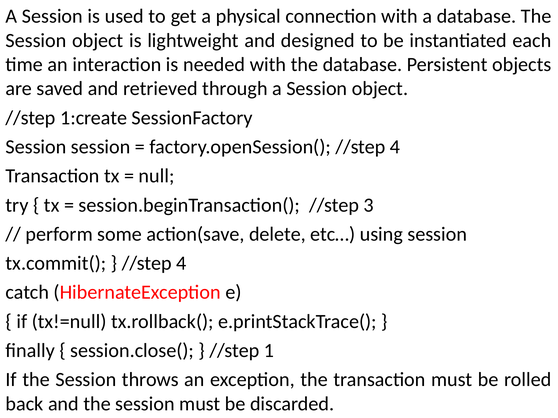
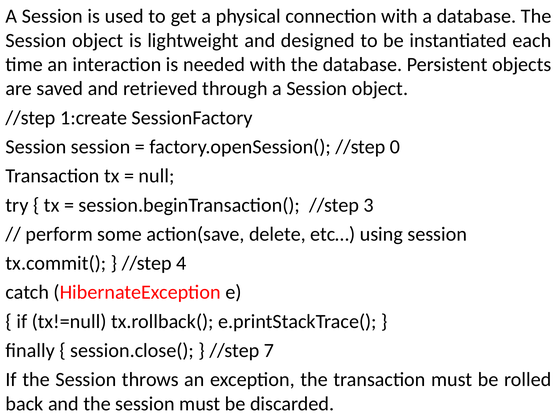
factory.openSession( //step 4: 4 -> 0 (395, 147)
1: 1 -> 7 (269, 351)
